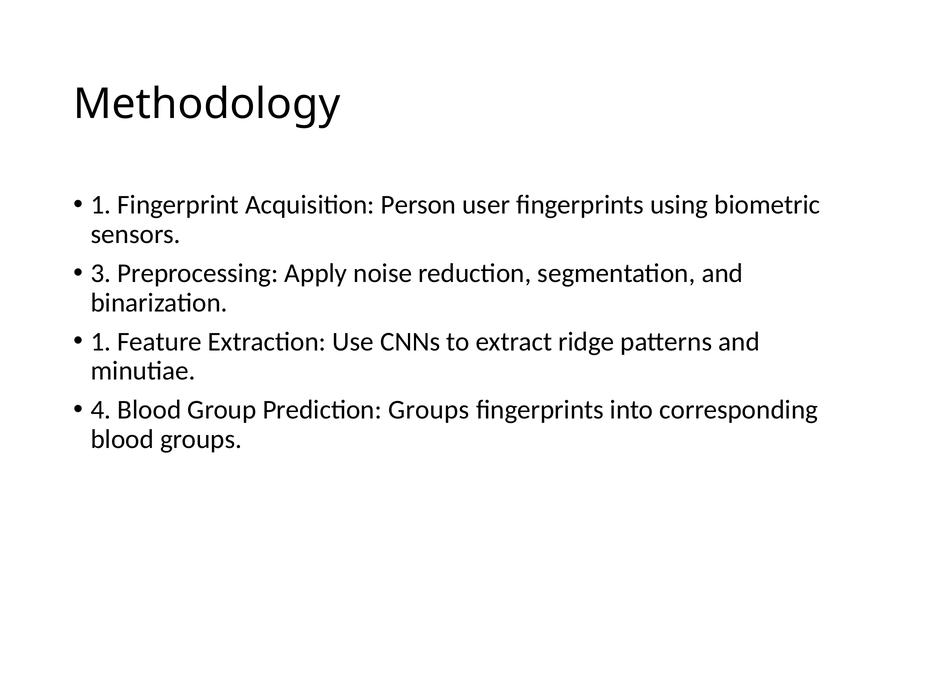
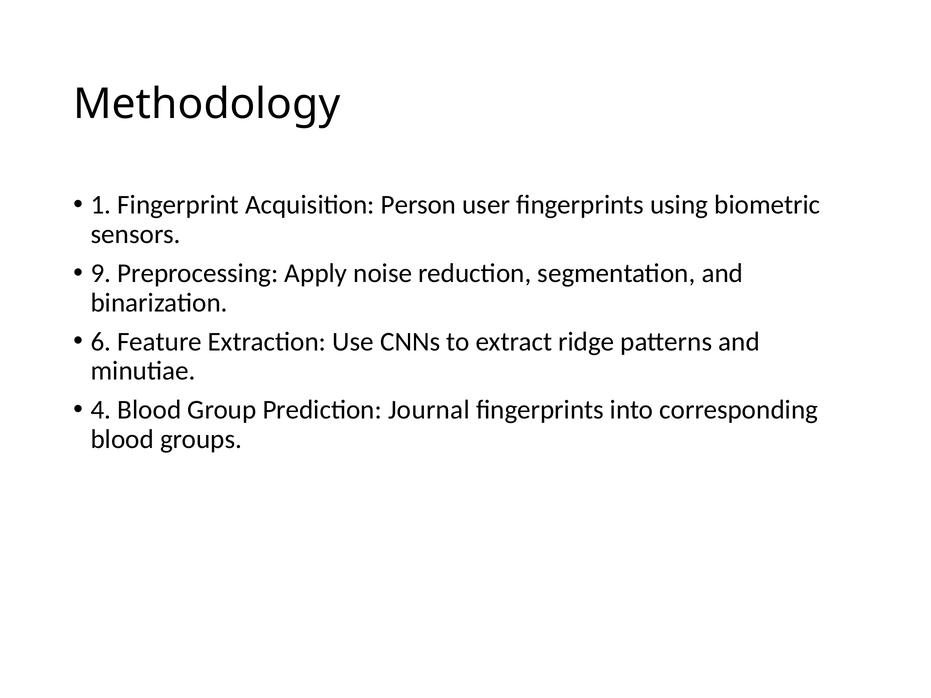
3: 3 -> 9 (101, 273)
1: 1 -> 6 (101, 342)
Prediction Groups: Groups -> Journal (429, 410)
